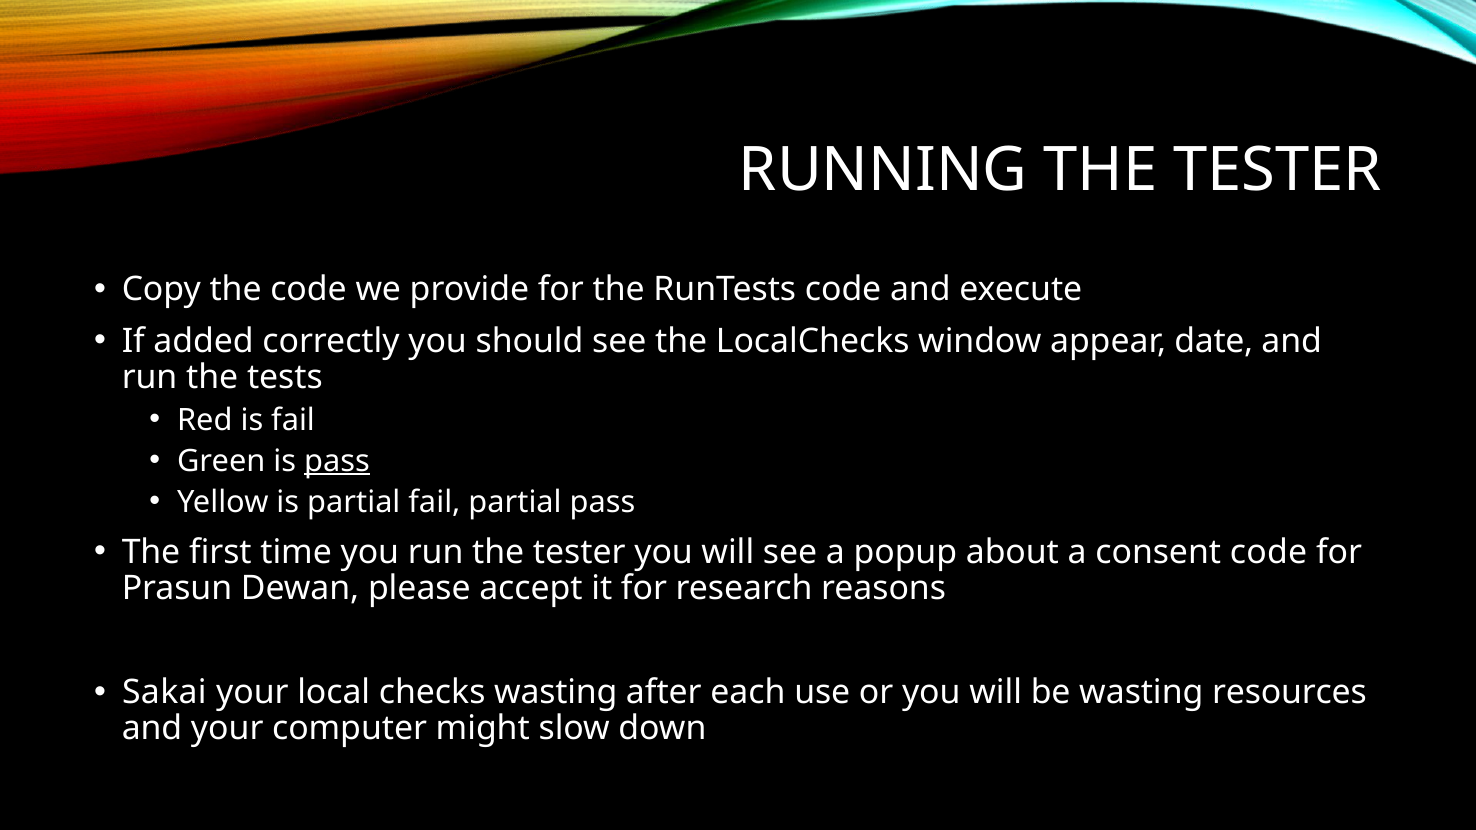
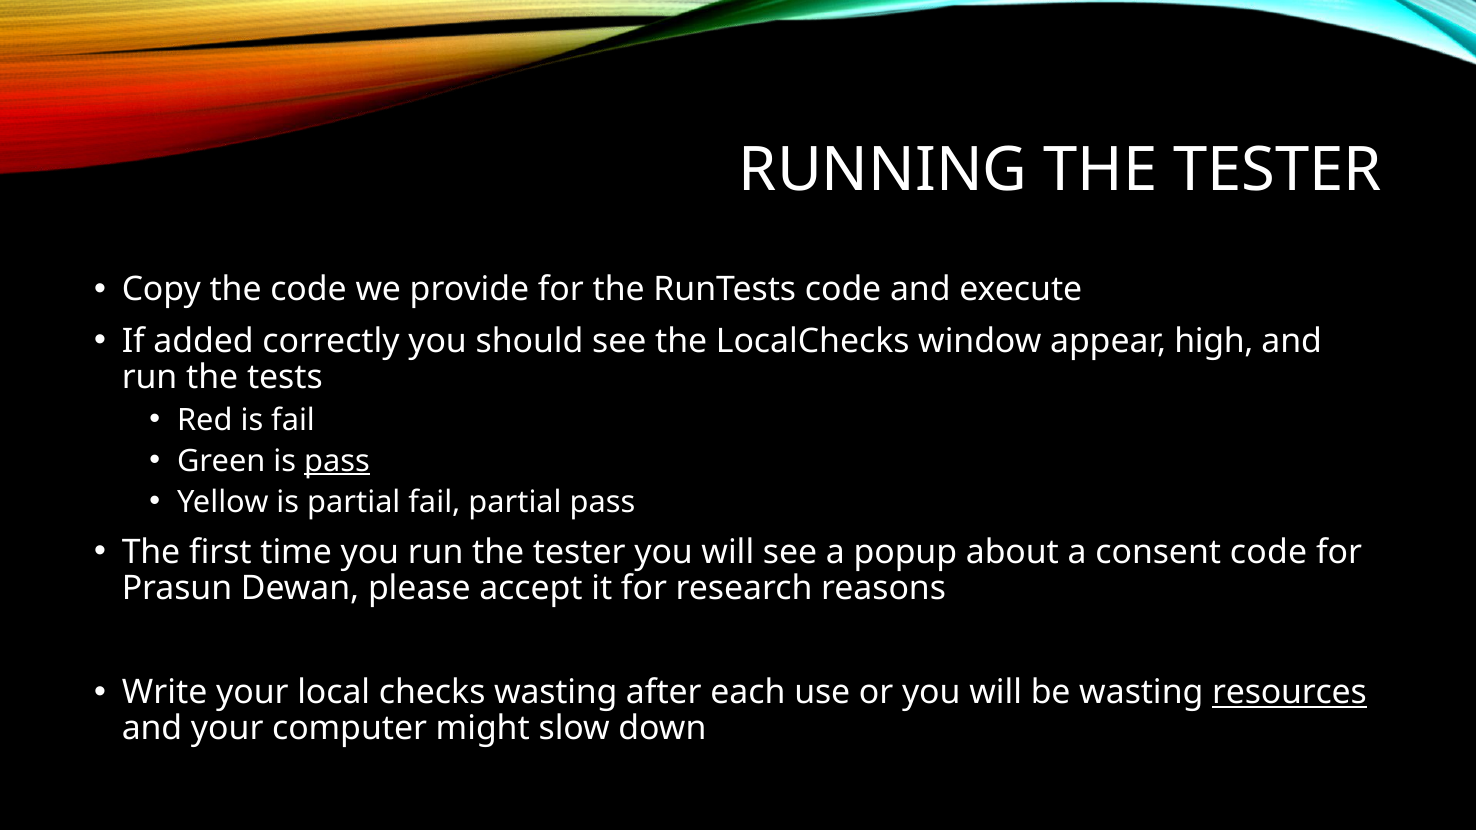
date: date -> high (1214, 341)
Sakai: Sakai -> Write (165, 692)
resources underline: none -> present (1289, 692)
